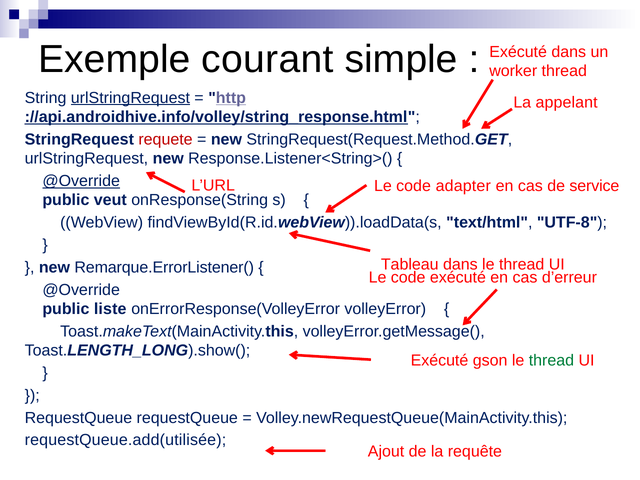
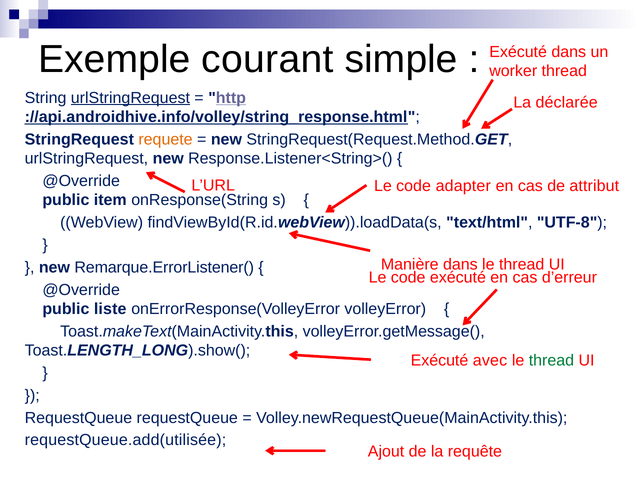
appelant: appelant -> déclarée (567, 102)
requete colour: red -> orange (166, 139)
@Override underline: present -> none (81, 181)
service: service -> attribut (594, 186)
veut: veut -> item (110, 200)
Tableau: Tableau -> Manière (410, 265)
gson: gson -> avec (490, 361)
